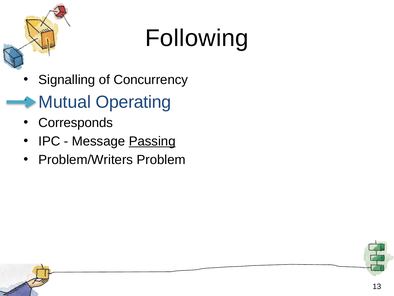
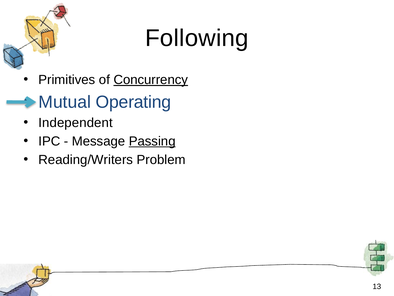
Signalling: Signalling -> Primitives (67, 80)
Concurrency underline: none -> present (151, 80)
Corresponds: Corresponds -> Independent (76, 123)
Problem/Writers: Problem/Writers -> Reading/Writers (86, 159)
